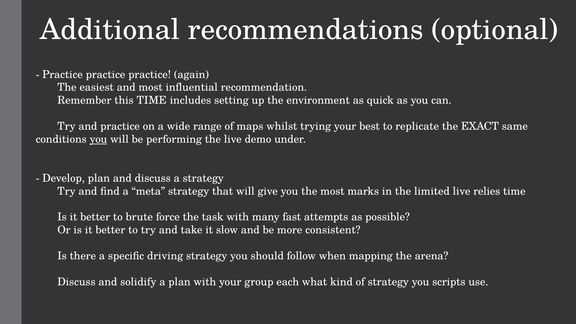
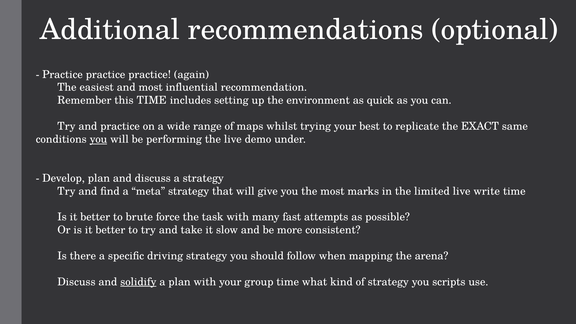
relies: relies -> write (487, 191)
solidify underline: none -> present (138, 282)
group each: each -> time (288, 282)
